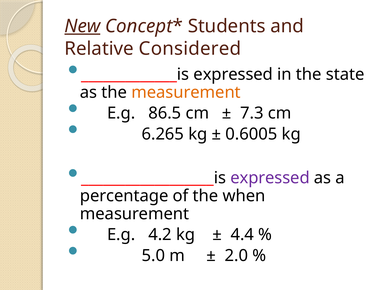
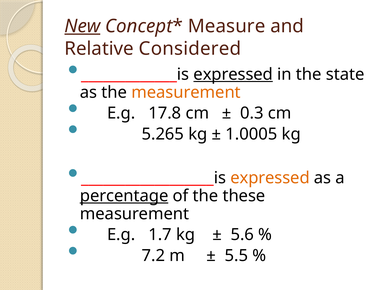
Students: Students -> Measure (227, 26)
expressed underline: none -> present (233, 74)
86.5: 86.5 -> 17.8 (165, 113)
7.3: 7.3 -> 0.3 (252, 113)
6.265: 6.265 -> 5.265 (163, 134)
0.6005: 0.6005 -> 1.0005 (251, 134)
expressed colour: purple -> orange (270, 178)
percentage underline: none -> present (124, 195)
when: when -> these (244, 195)
4.2: 4.2 -> 1.7 (160, 234)
4.4: 4.4 -> 5.6 (242, 234)
5.0: 5.0 -> 7.2 (153, 255)
2.0: 2.0 -> 5.5 (236, 255)
